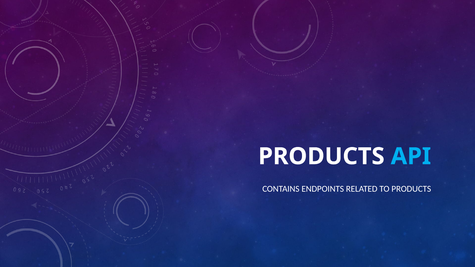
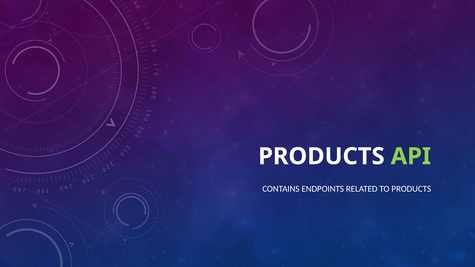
API colour: light blue -> light green (411, 156)
